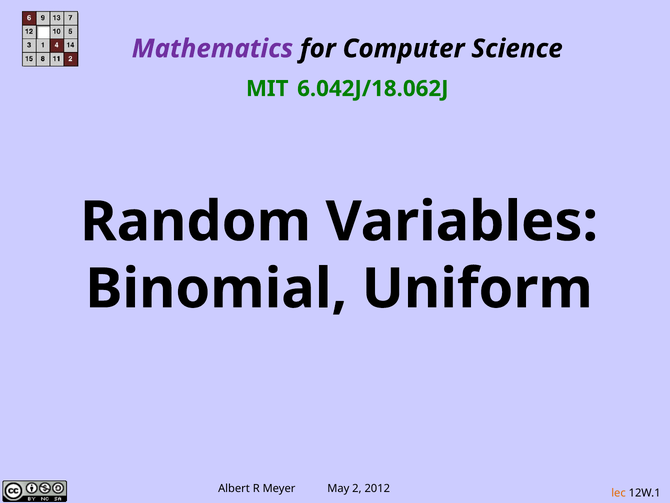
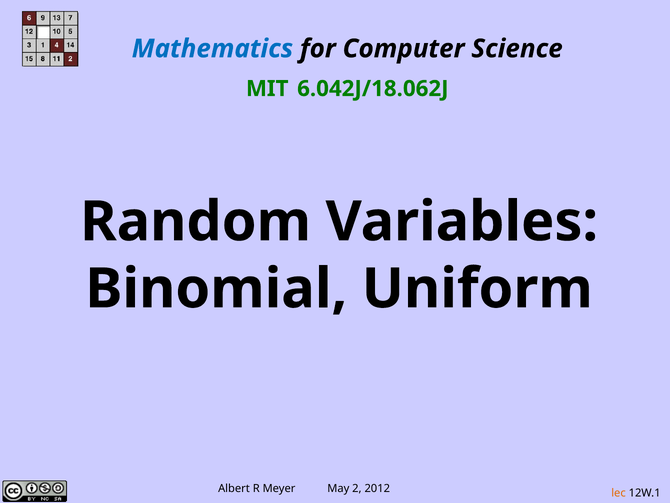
Mathematics colour: purple -> blue (212, 49)
